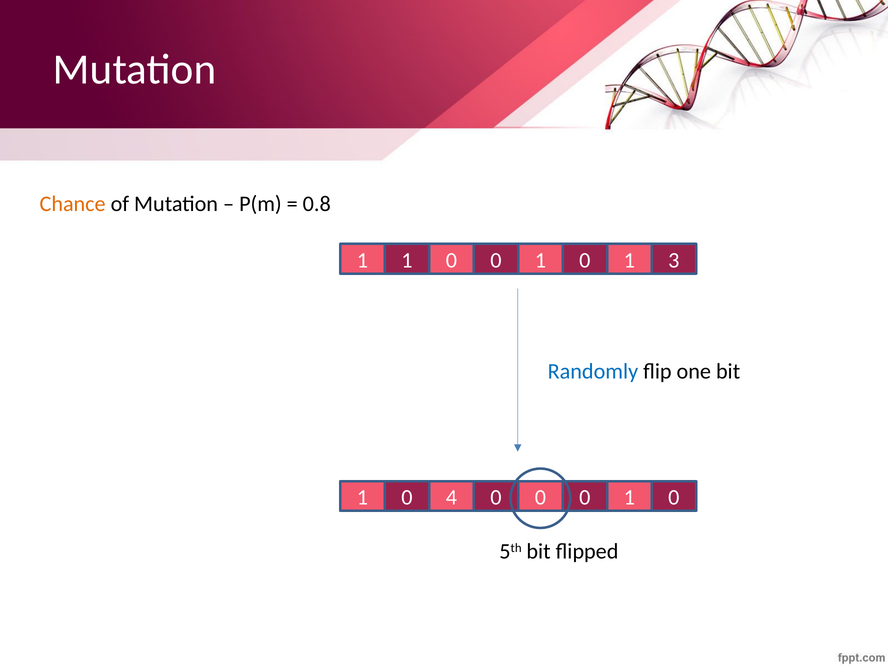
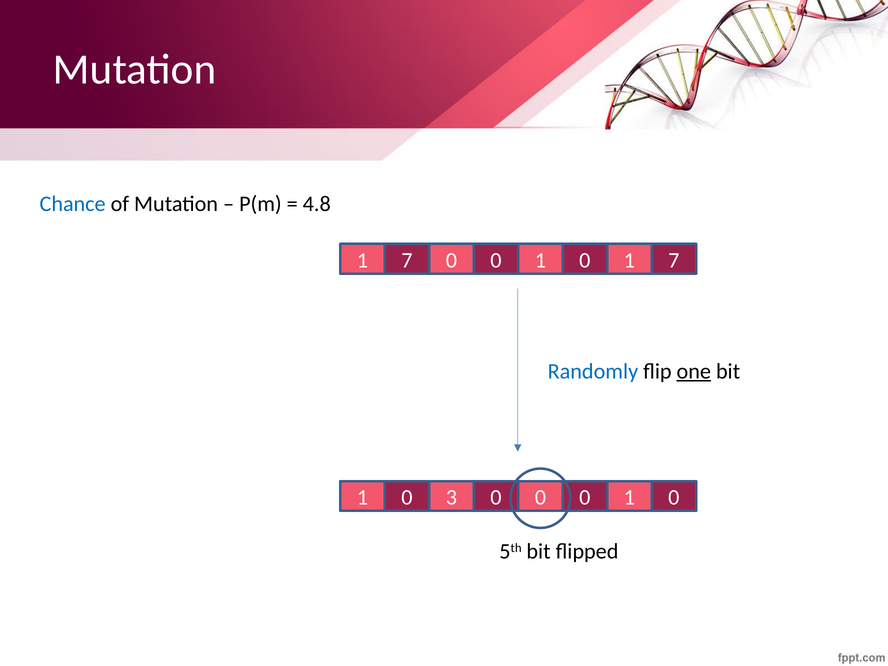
Chance colour: orange -> blue (73, 204)
0.8: 0.8 -> 4.8 (317, 204)
1: 1 -> 7 (407, 260)
0 1 3: 3 -> 7 (674, 260)
one underline: none -> present (694, 371)
4: 4 -> 3 (451, 498)
